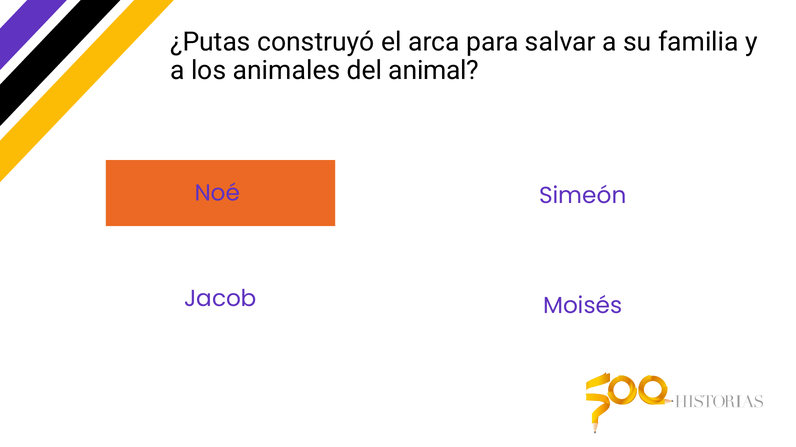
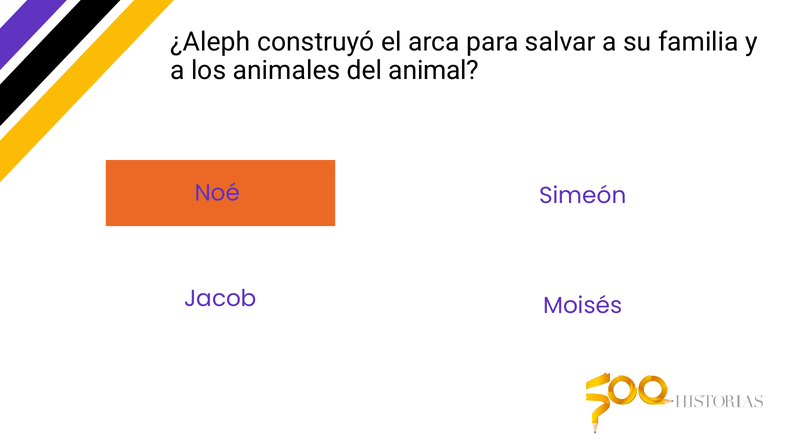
¿Putas: ¿Putas -> ¿Aleph (210, 42)
